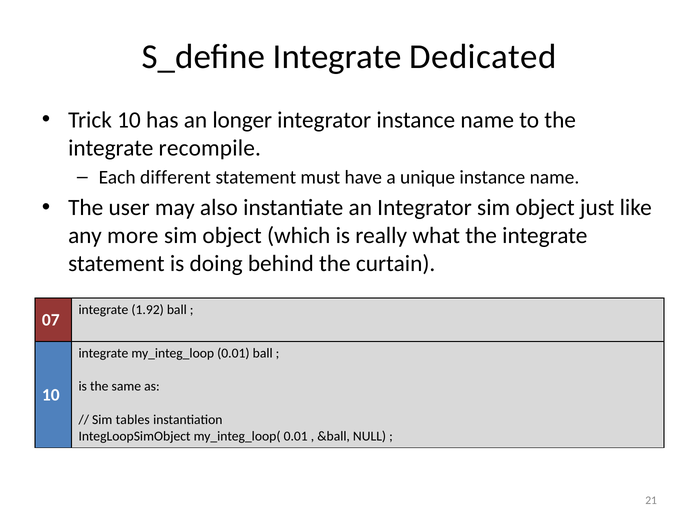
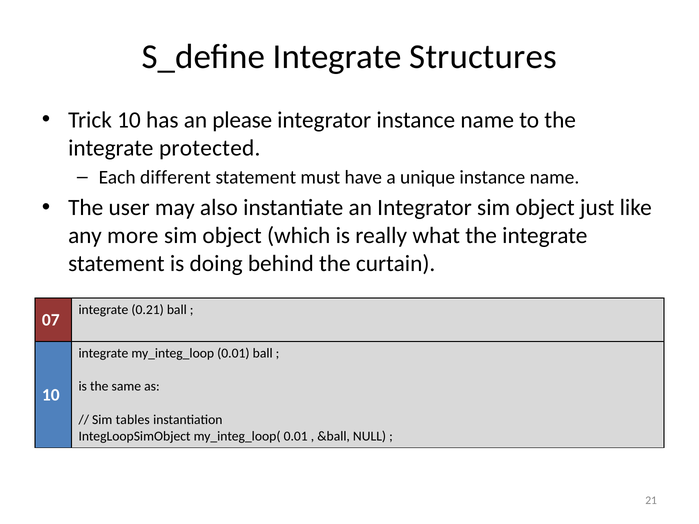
Dedicated: Dedicated -> Structures (483, 57)
longer: longer -> please (242, 120)
recompile: recompile -> protected (210, 148)
1.92: 1.92 -> 0.21 (148, 310)
